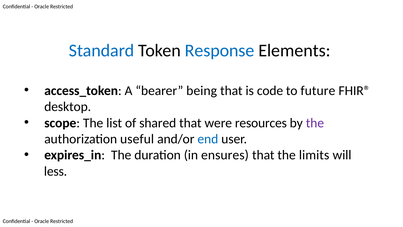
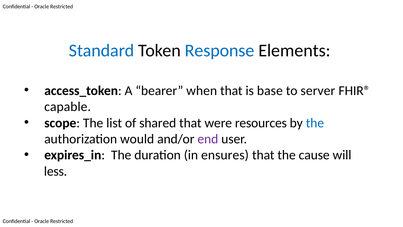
being: being -> when (202, 90)
code: code -> base (270, 90)
future: future -> server (318, 90)
desktop: desktop -> capable (68, 107)
the colour: purple -> blue (315, 123)
useful: useful -> would (137, 139)
end colour: blue -> purple (208, 139)
limits: limits -> cause (314, 155)
